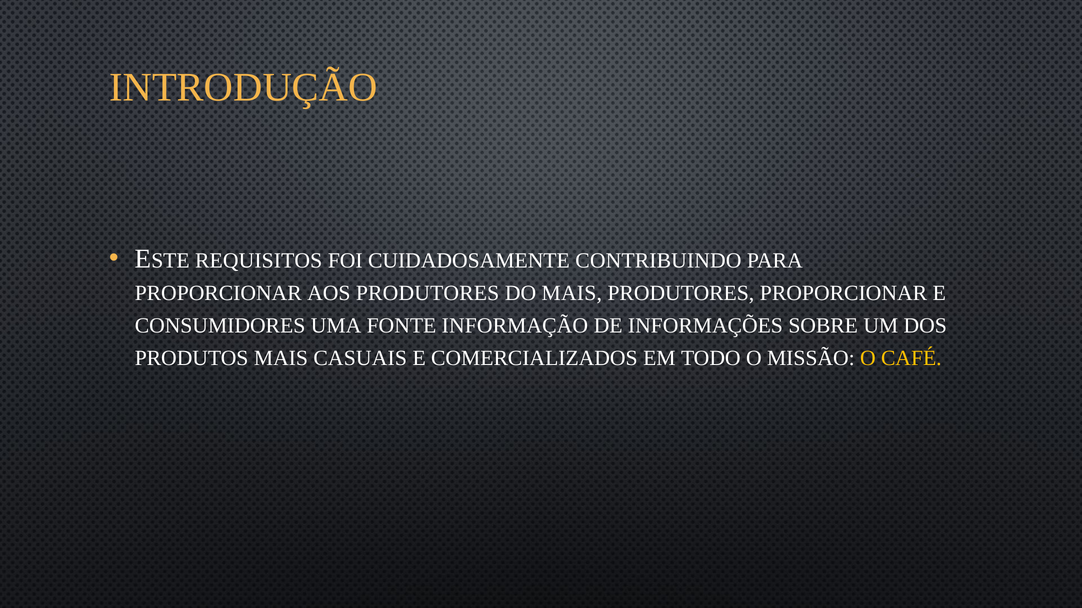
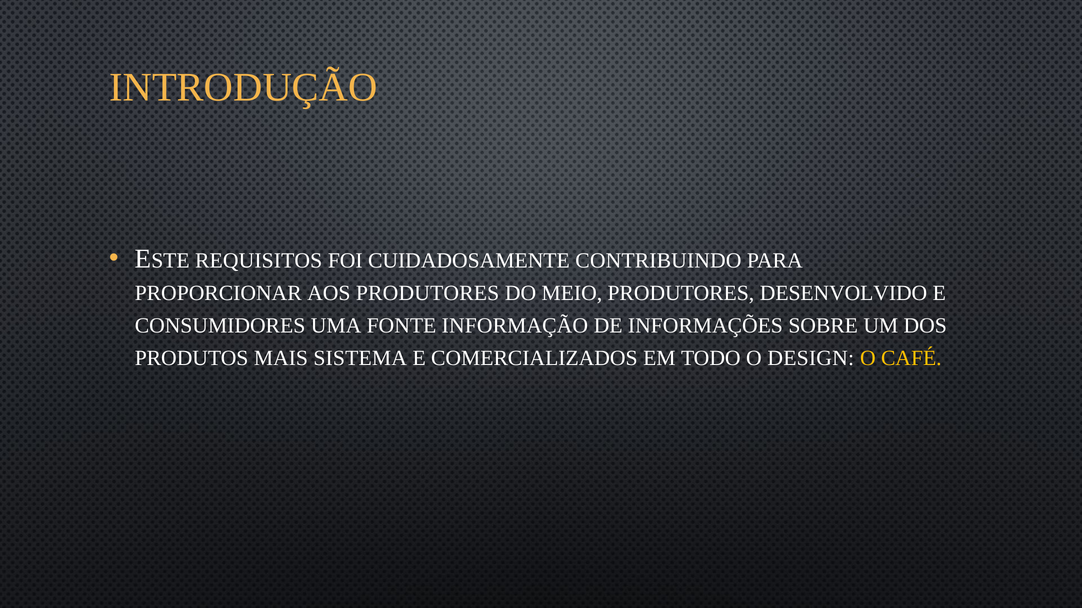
DO MAIS: MAIS -> MEIO (572, 293)
PRODUTORES PROPORCIONAR: PROPORCIONAR -> DESENVOLVIDO (844, 293)
CASUAIS: CASUAIS -> SISTEMA (360, 358)
MISSÃO: MISSÃO -> DESIGN (811, 358)
